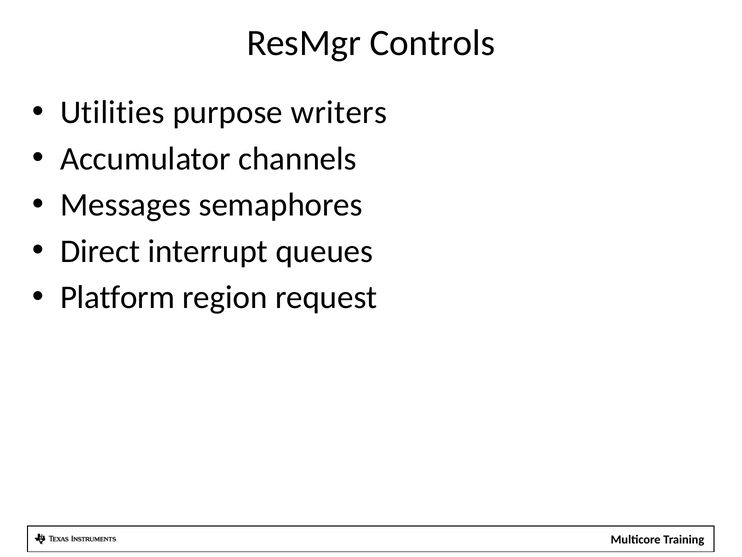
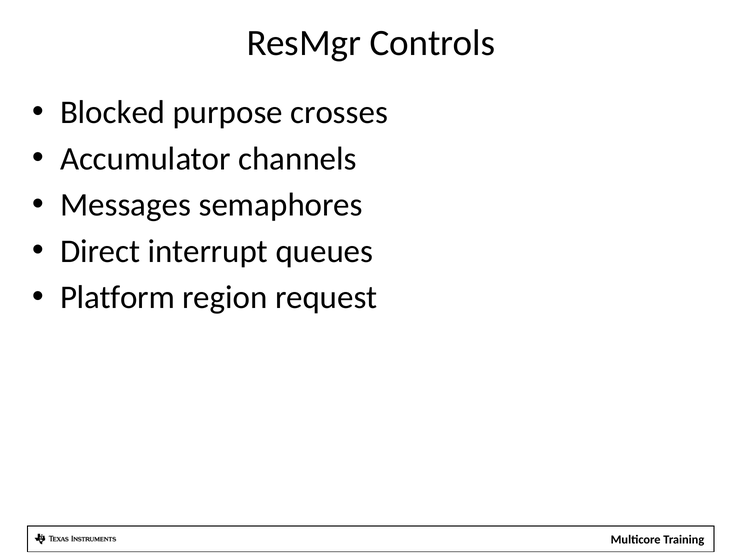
Utilities: Utilities -> Blocked (113, 112)
writers: writers -> crosses (339, 112)
